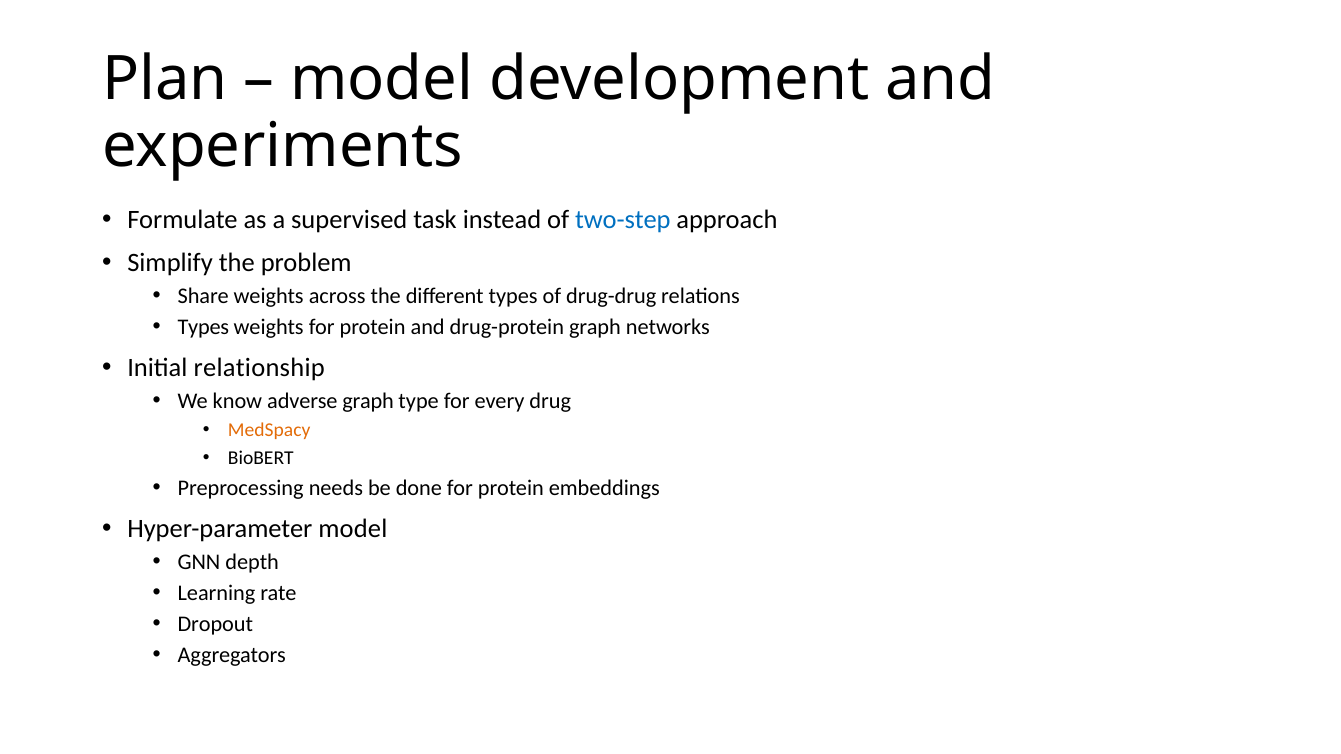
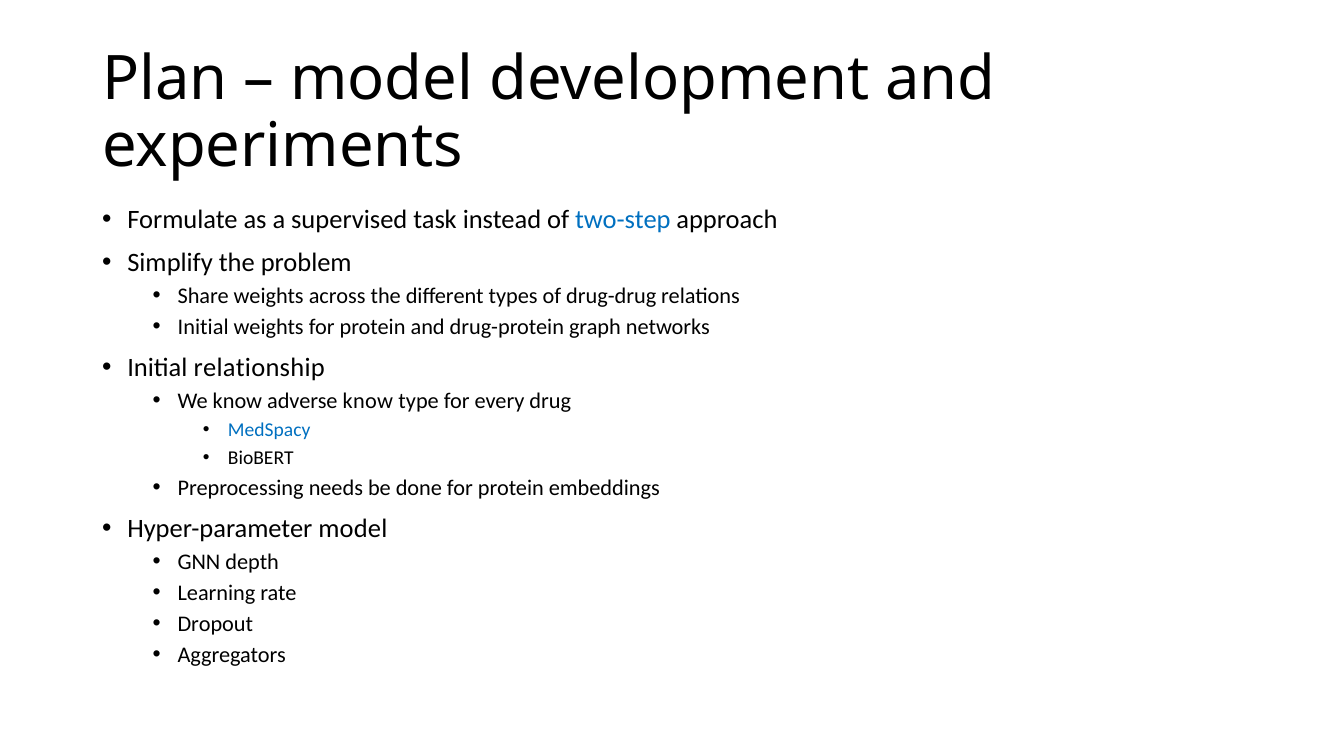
Types: Types -> Initial (203, 327)
adverse graph: graph -> know (368, 401)
MedSpacy colour: orange -> blue (269, 430)
